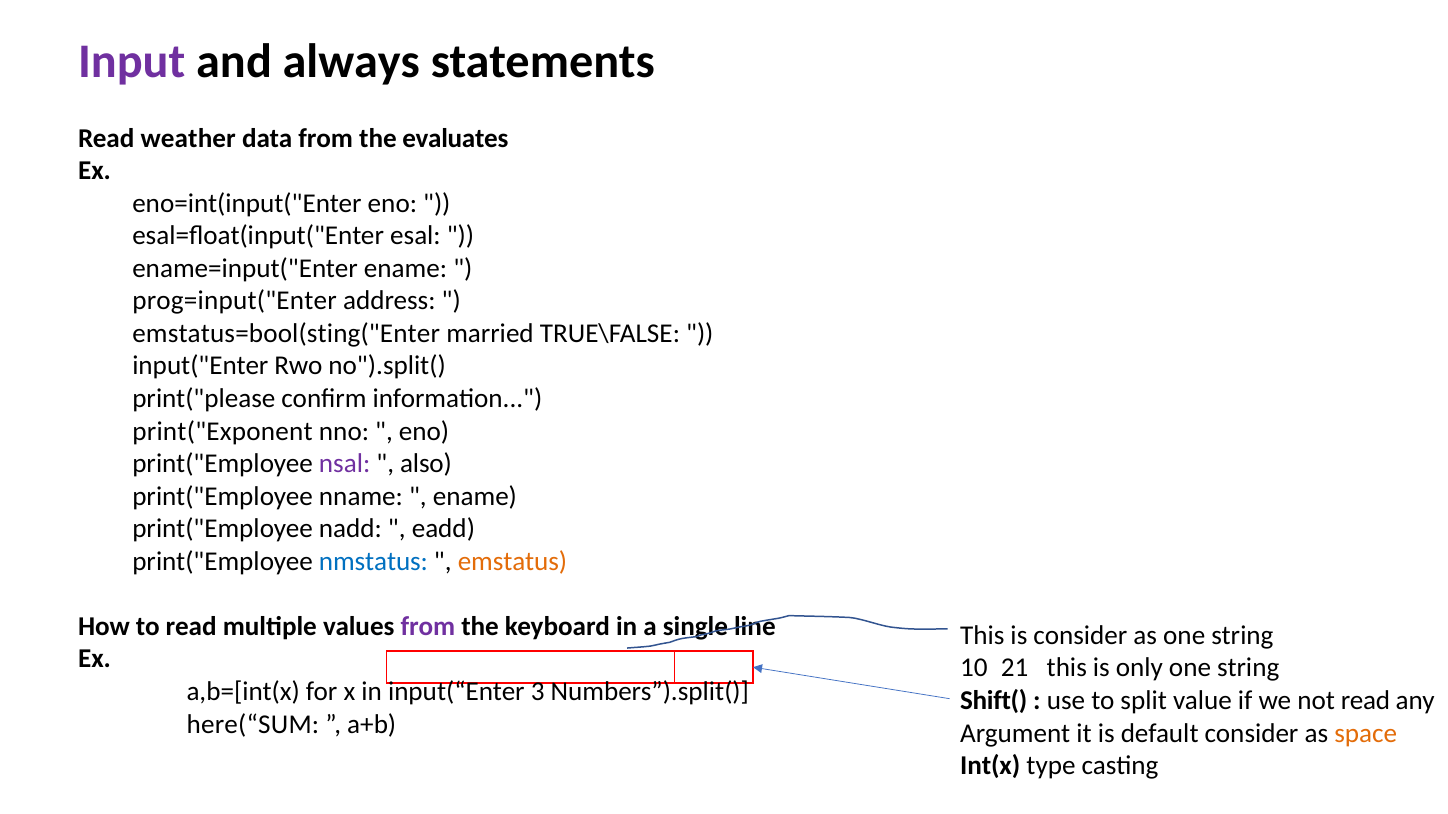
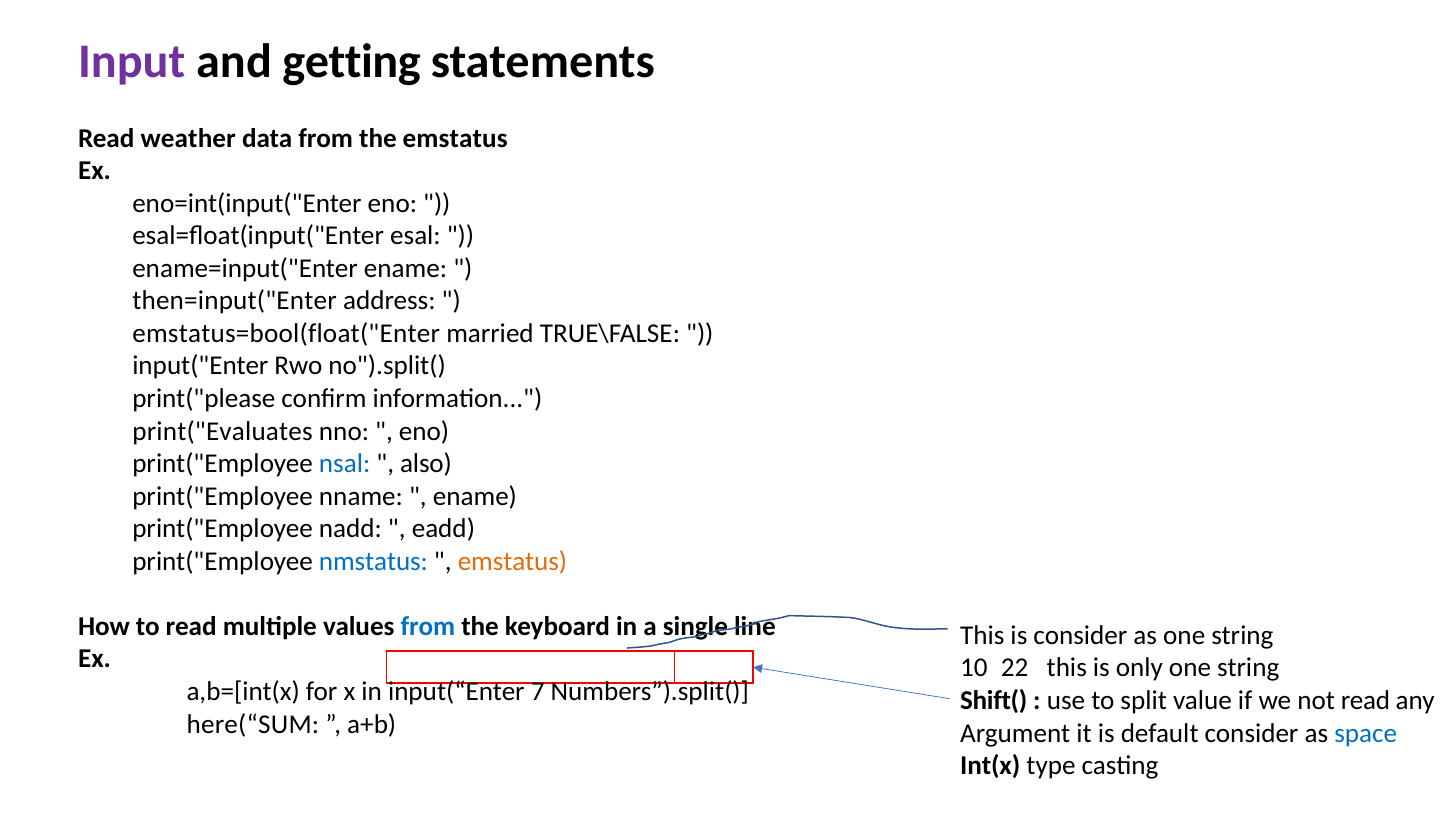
always: always -> getting (352, 62)
the evaluates: evaluates -> emstatus (455, 138)
prog=input("Enter: prog=input("Enter -> then=input("Enter (235, 301)
emstatus=bool(sting("Enter: emstatus=bool(sting("Enter -> emstatus=bool(float("Enter (286, 334)
print("Exponent: print("Exponent -> print("Evaluates (223, 431)
nsal colour: purple -> blue (345, 464)
from colour: purple -> blue (428, 627)
21: 21 -> 22 (1015, 668)
3: 3 -> 7 (538, 692)
space colour: orange -> blue (1366, 734)
